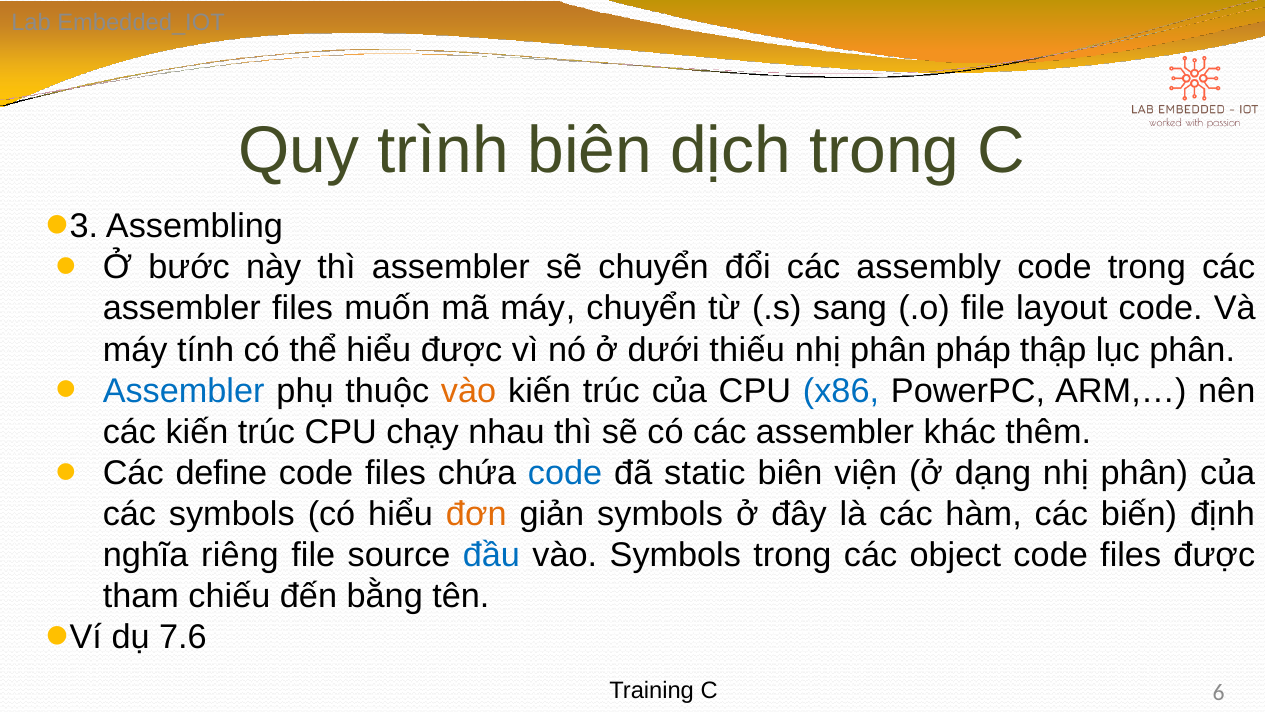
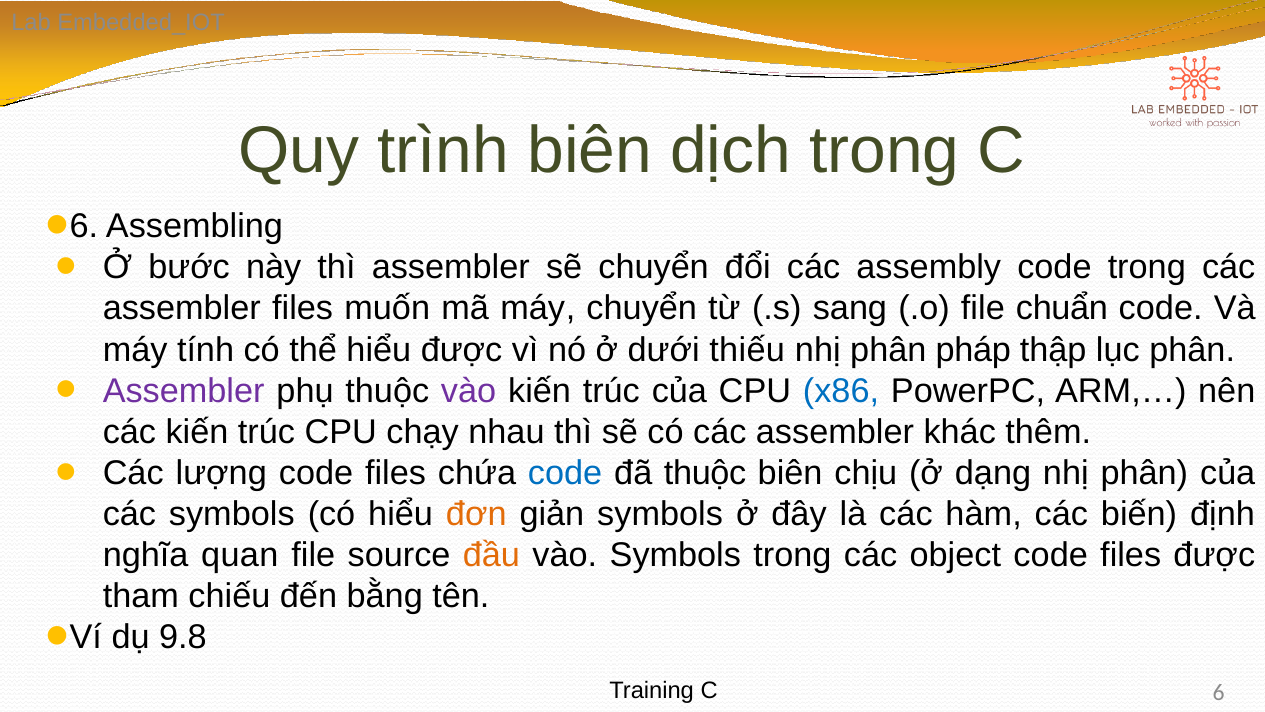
3: 3 -> 6 (84, 226)
layout: layout -> chuẩn (1062, 308)
Assembler colour: blue -> purple (184, 391)
vào colour: orange -> purple (469, 391)
define: define -> lượng (221, 473)
đã static: static -> thuộc (705, 473)
viện: viện -> chịu (866, 473)
riêng: riêng -> quan (240, 555)
đầu colour: blue -> orange (491, 555)
7.6: 7.6 -> 9.8 (183, 637)
